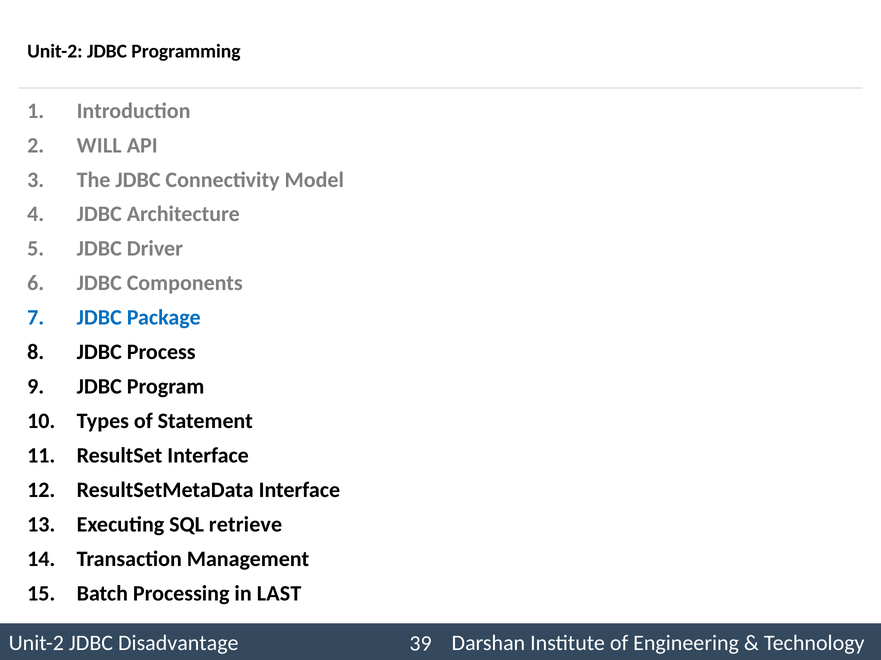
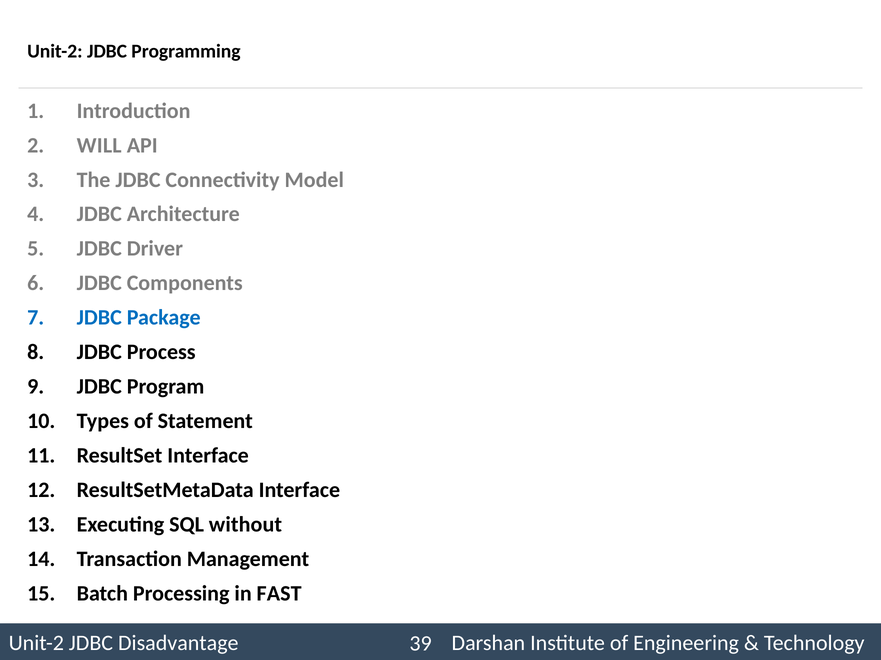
retrieve: retrieve -> without (245, 525)
LAST: LAST -> FAST (279, 594)
